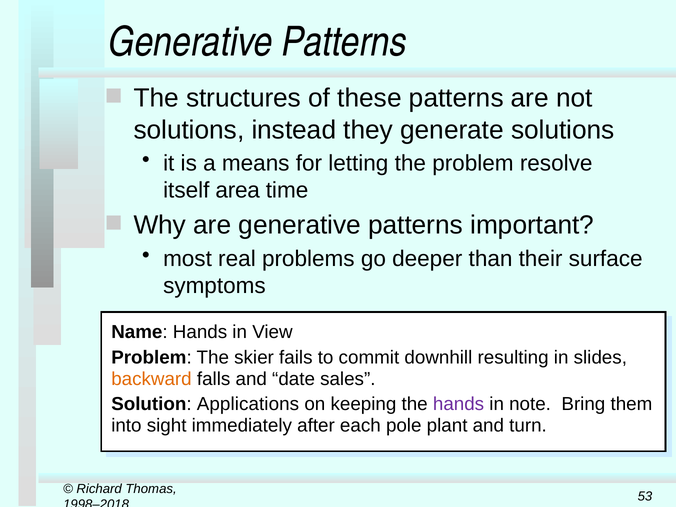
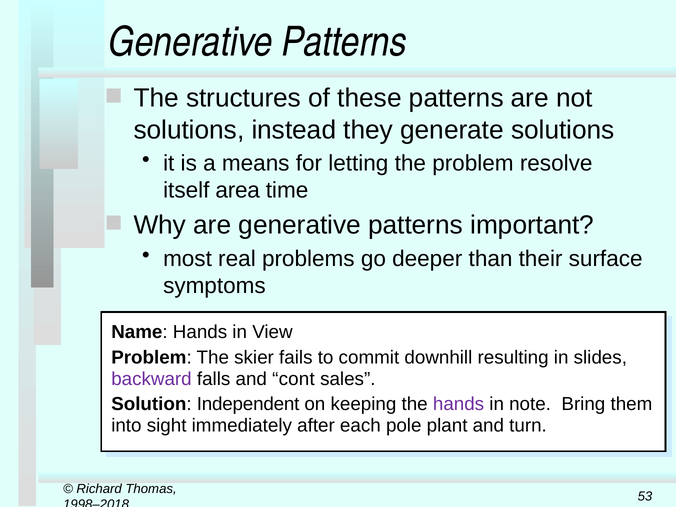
backward colour: orange -> purple (151, 379)
date: date -> cont (293, 379)
Applications: Applications -> Independent (248, 404)
